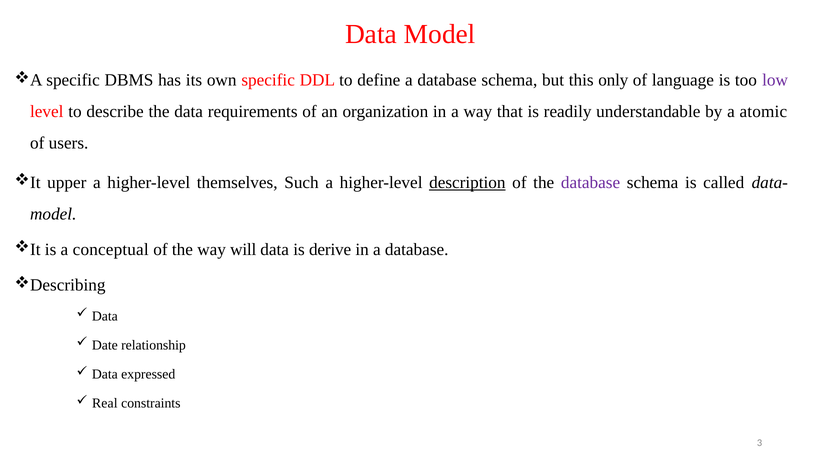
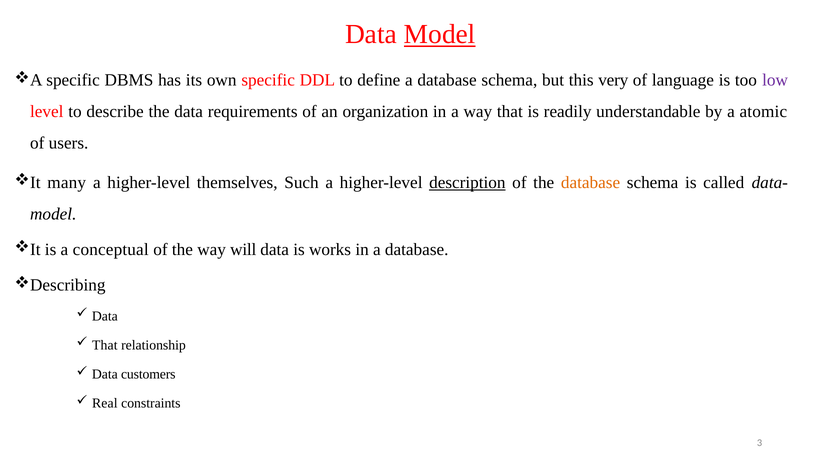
Model underline: none -> present (440, 34)
only: only -> very (613, 80)
upper: upper -> many (67, 183)
database colour: purple -> orange (591, 183)
derive: derive -> works (330, 250)
Date: Date -> That (105, 345)
expressed: expressed -> customers (148, 374)
